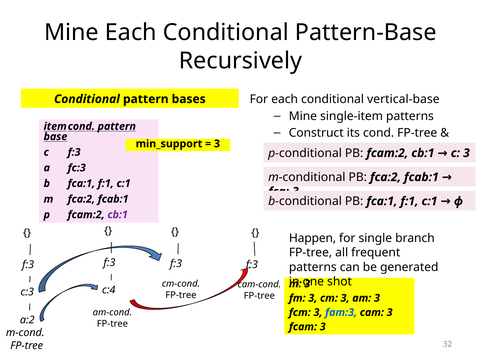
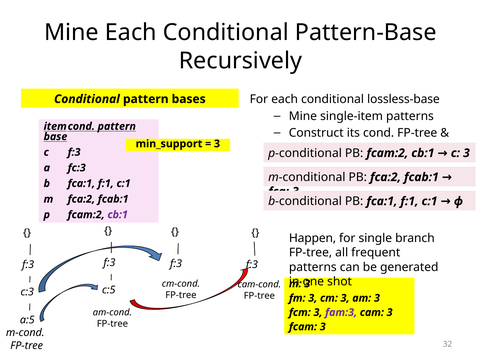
vertical-base: vertical-base -> lossless-base (403, 99)
c:4: c:4 -> c:5 (109, 290)
fam:3 colour: blue -> purple (341, 312)
a:2: a:2 -> a:5 (27, 320)
